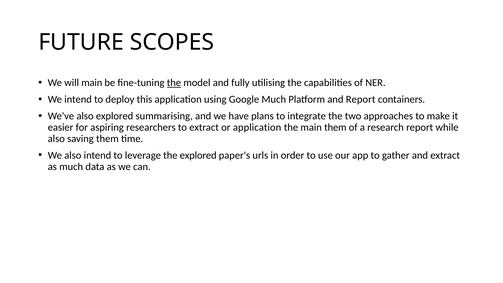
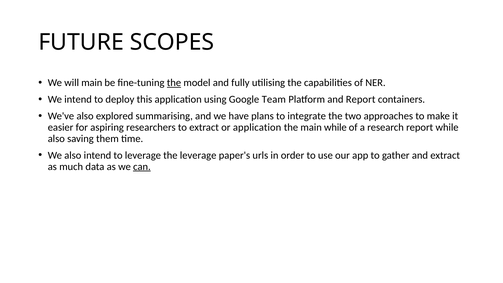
Google Much: Much -> Team (274, 99)
main them: them -> while (335, 127)
the explored: explored -> leverage (198, 155)
can underline: none -> present (142, 167)
